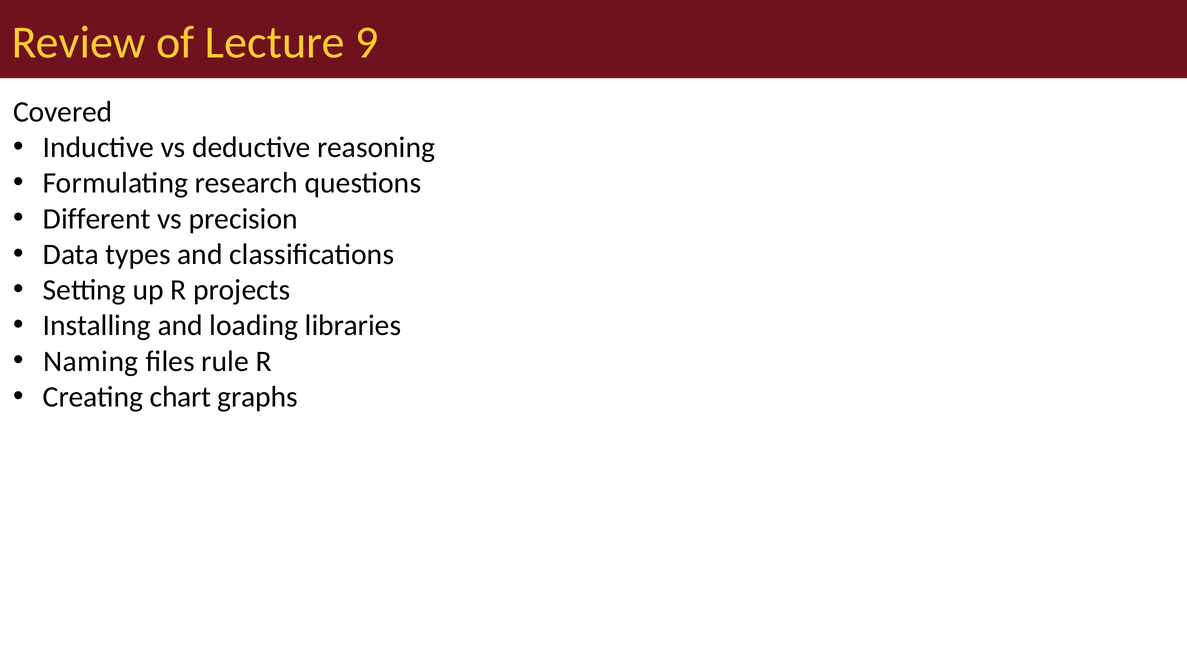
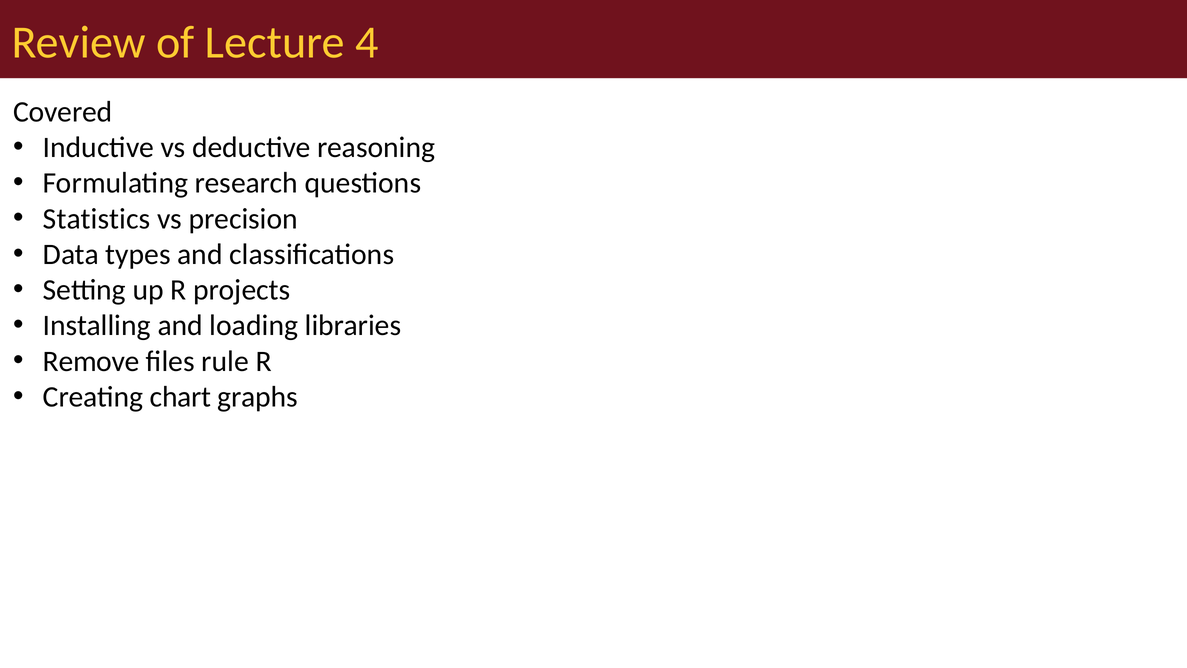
9: 9 -> 4 (367, 42)
Different: Different -> Statistics (97, 219)
Naming: Naming -> Remove (91, 361)
